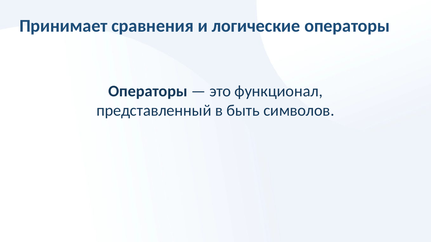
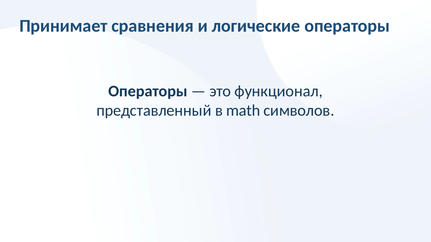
быть: быть -> math (243, 111)
